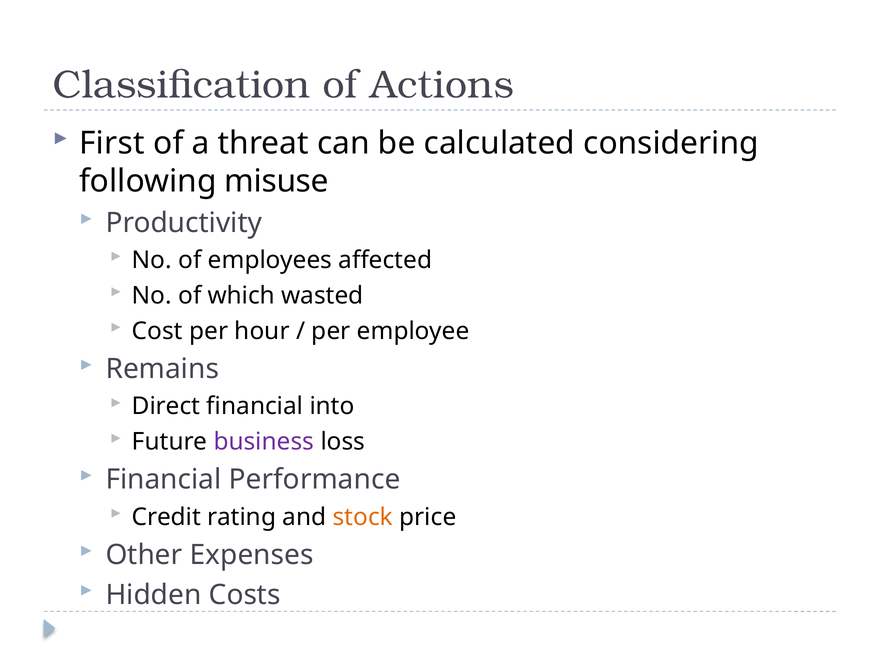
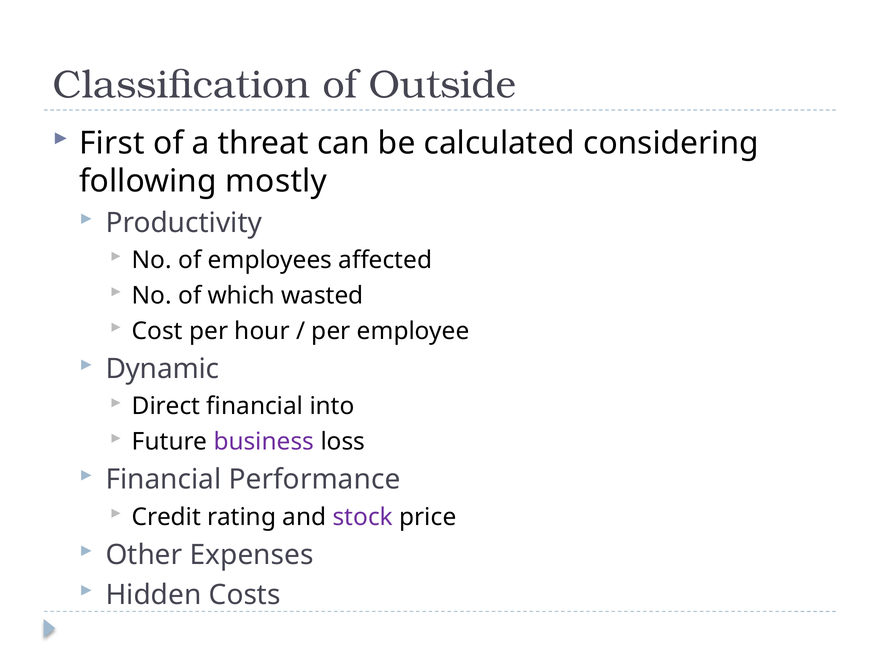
Actions: Actions -> Outside (442, 85)
misuse: misuse -> mostly (276, 181)
Remains: Remains -> Dynamic (162, 369)
stock colour: orange -> purple (363, 517)
